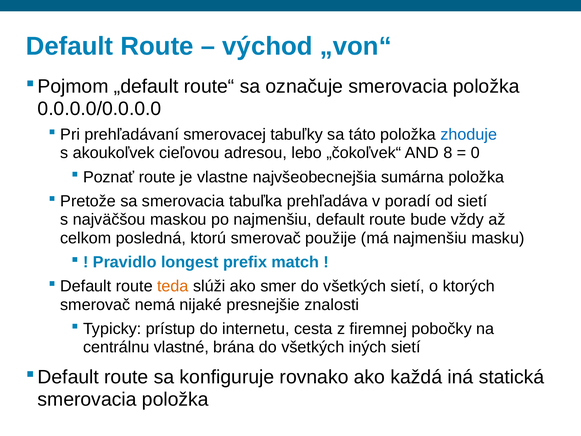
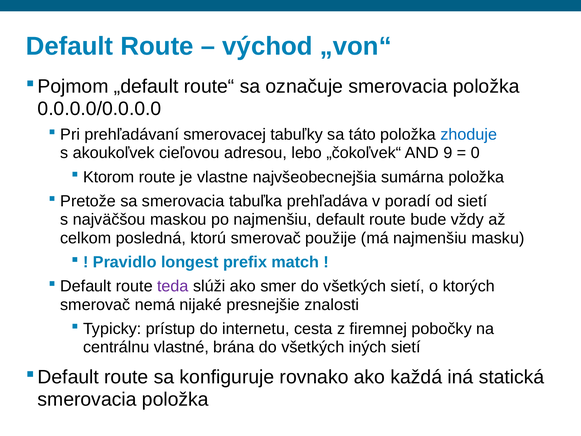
8: 8 -> 9 (448, 153)
Poznať: Poznať -> Ktorom (109, 177)
teda colour: orange -> purple (173, 286)
